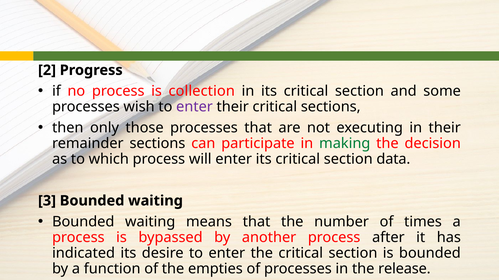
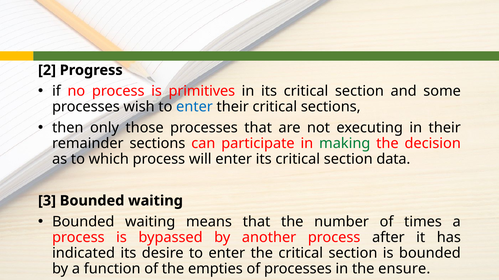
collection: collection -> primitives (202, 91)
enter colour: purple -> blue (194, 107)
release: release -> ensure (404, 269)
